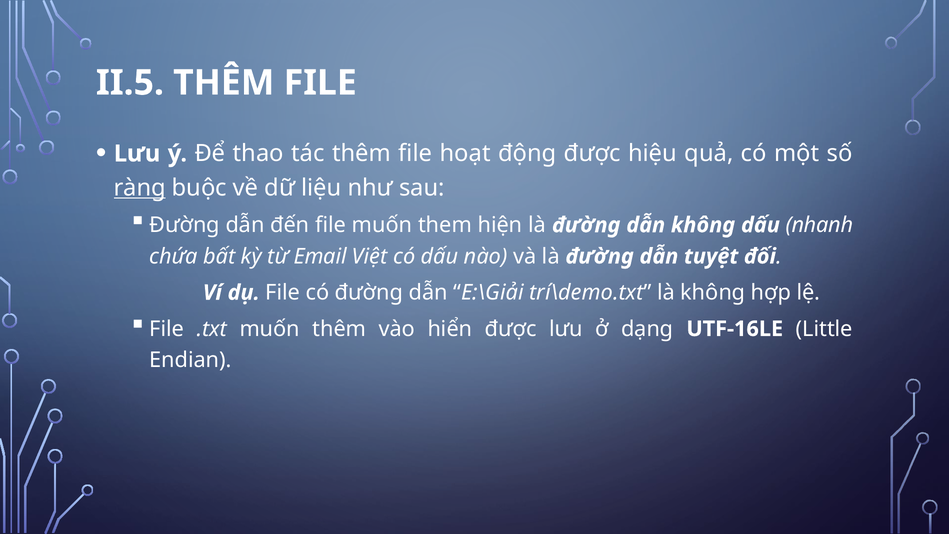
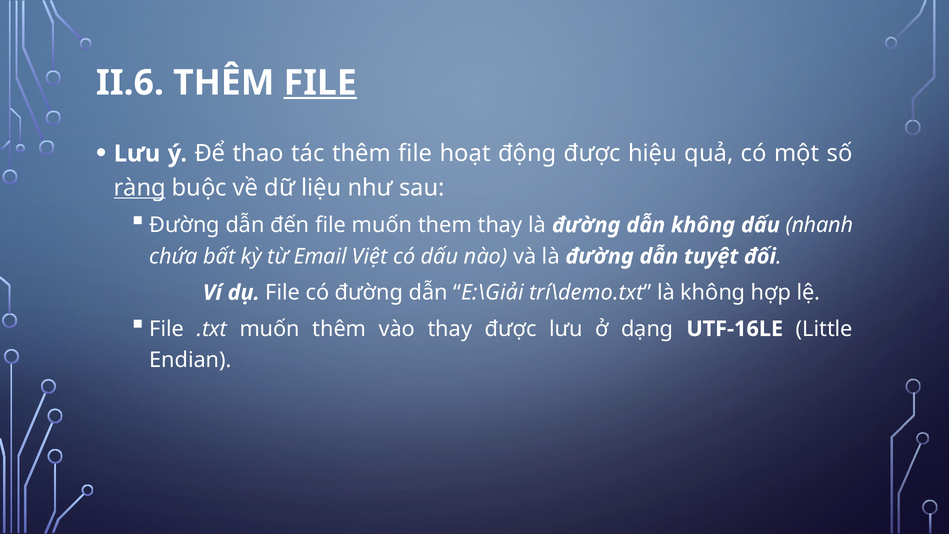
II.5: II.5 -> II.6 (130, 83)
FILE underline: none -> present (320, 83)
them hiện: hiện -> thay (500, 225)
vào hiển: hiển -> thay (450, 329)
